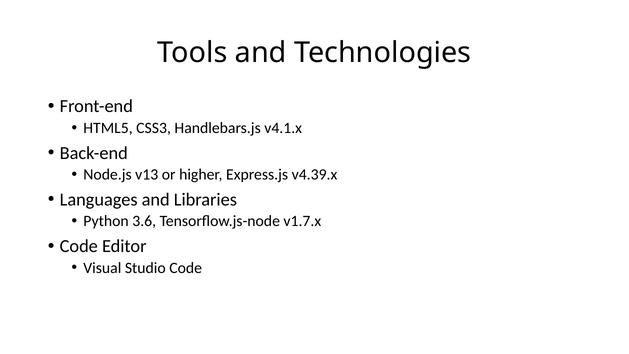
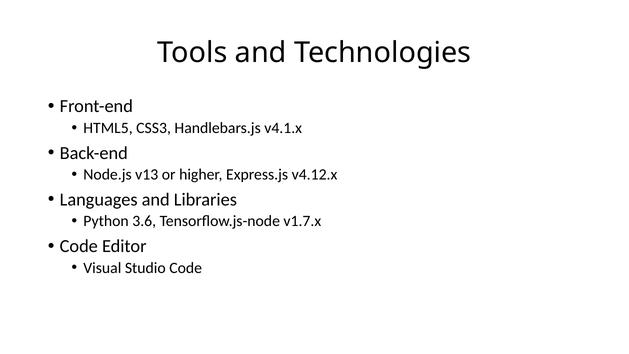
v4.39.x: v4.39.x -> v4.12.x (315, 175)
